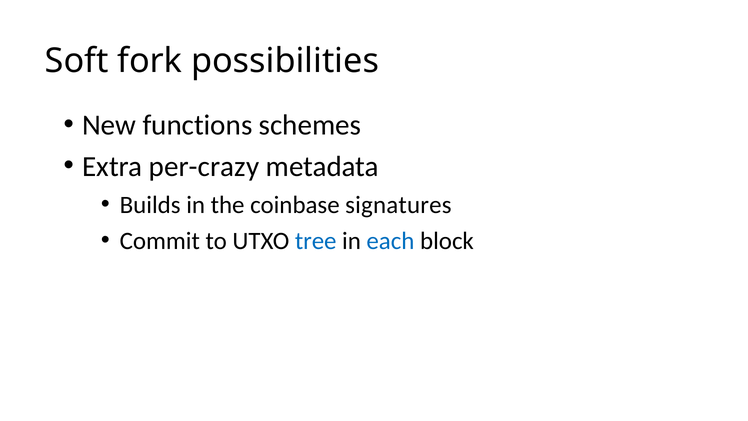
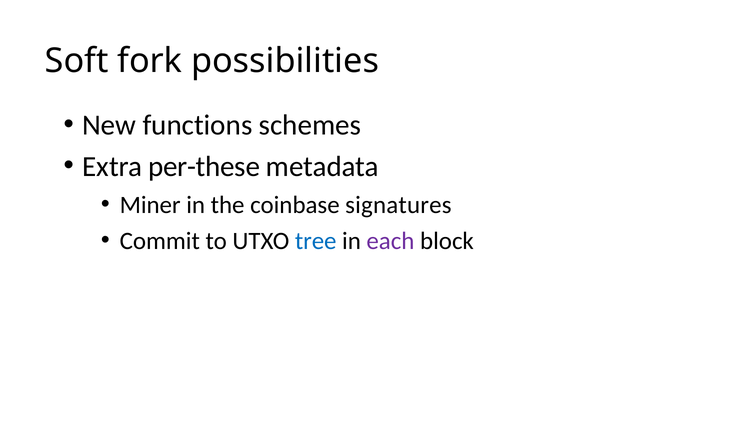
per-crazy: per-crazy -> per-these (204, 166)
Builds: Builds -> Miner (150, 205)
each colour: blue -> purple (390, 241)
